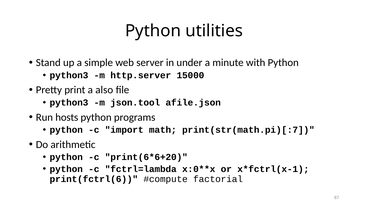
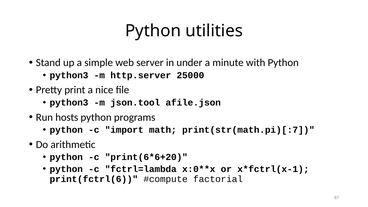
15000: 15000 -> 25000 (190, 75)
also: also -> nice (104, 90)
